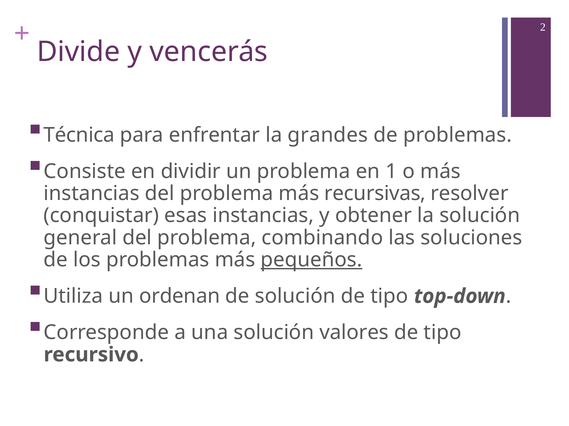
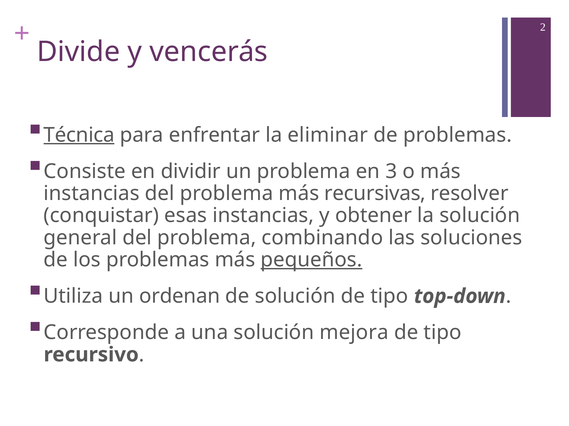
Técnica underline: none -> present (79, 135)
grandes: grandes -> eliminar (328, 135)
1: 1 -> 3 (391, 172)
valores: valores -> mejora (354, 333)
